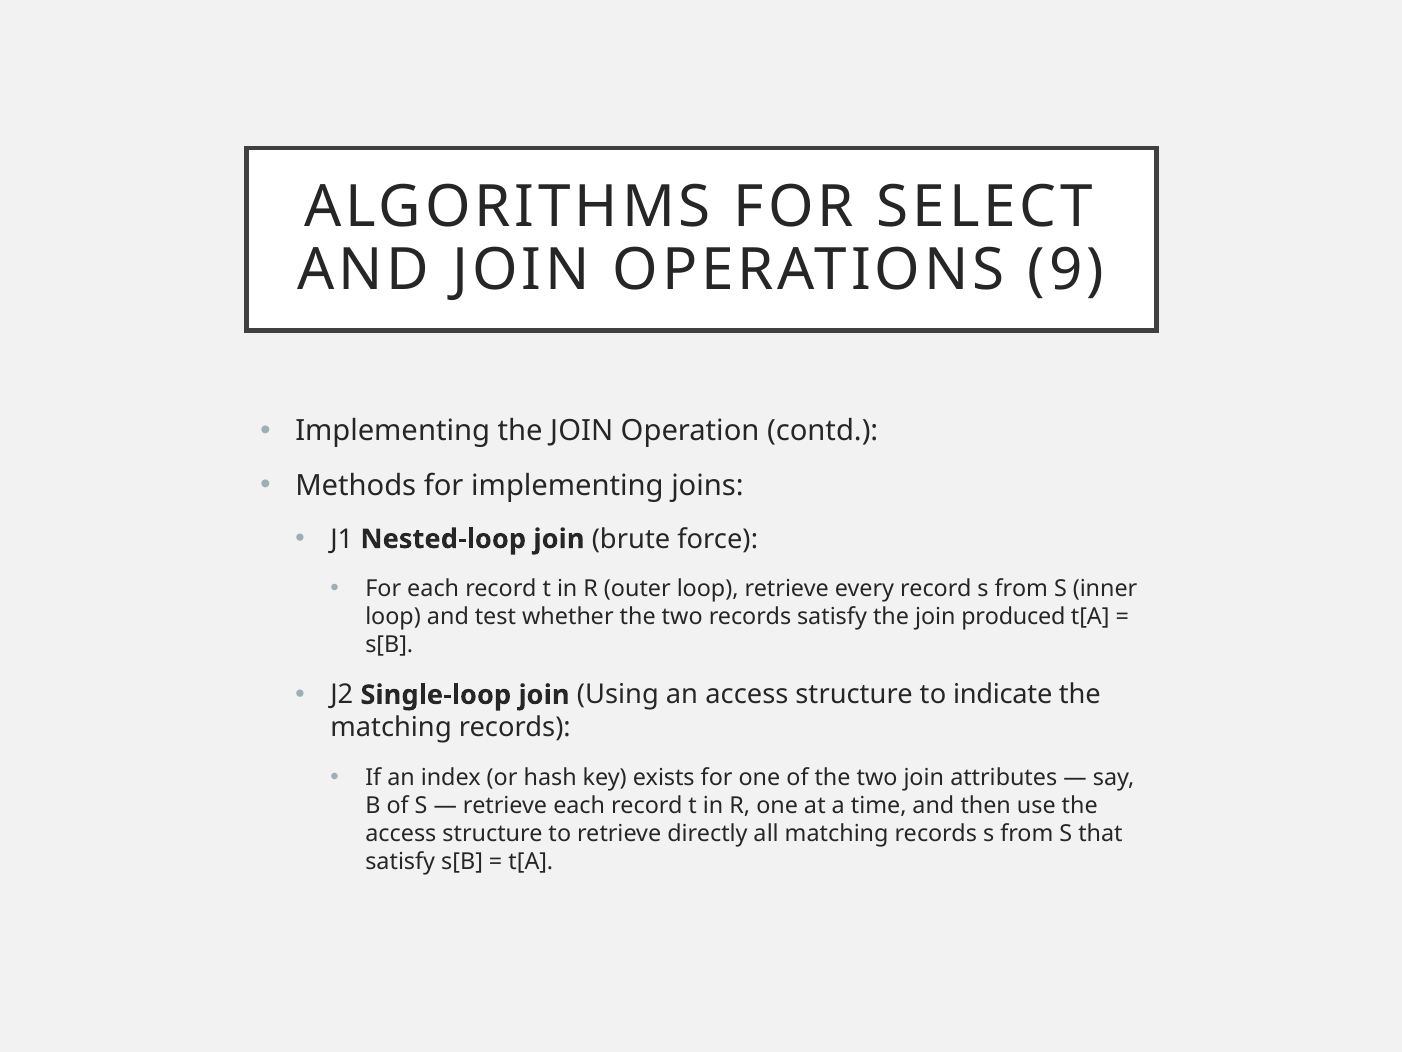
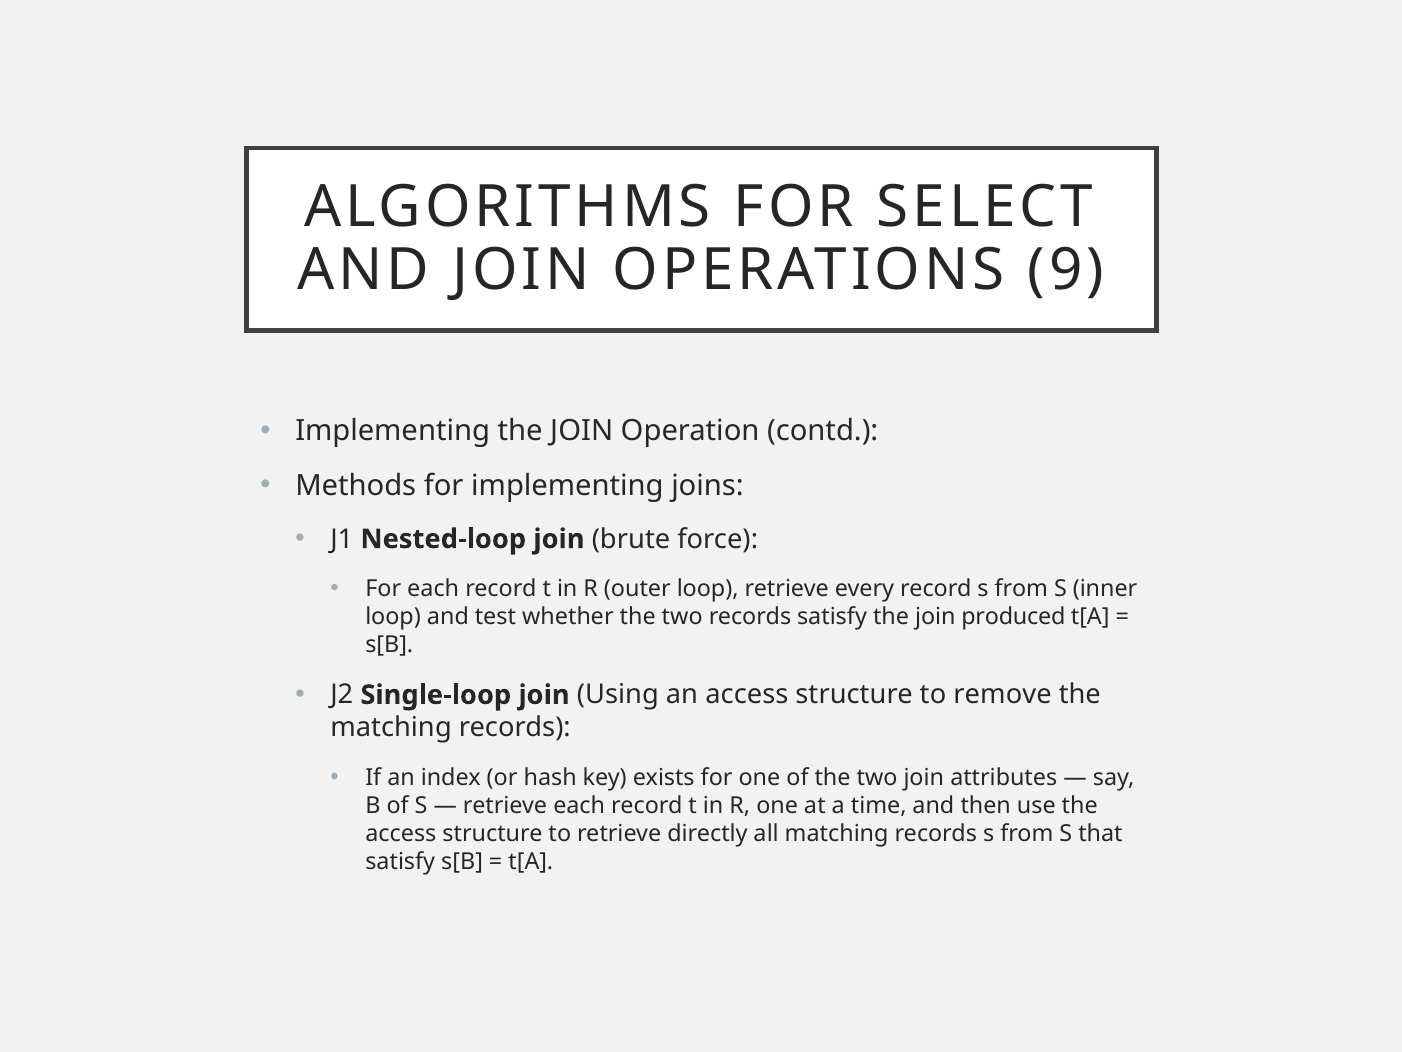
indicate: indicate -> remove (1003, 695)
